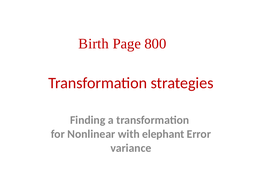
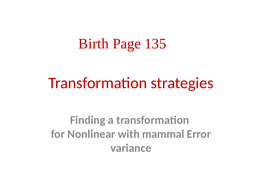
800: 800 -> 135 (155, 44)
elephant: elephant -> mammal (163, 134)
